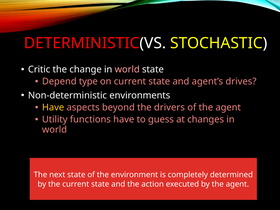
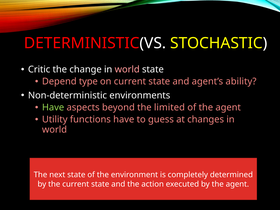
drives: drives -> ability (241, 82)
Have colour: yellow -> light green (53, 107)
drivers: drivers -> limited (169, 107)
